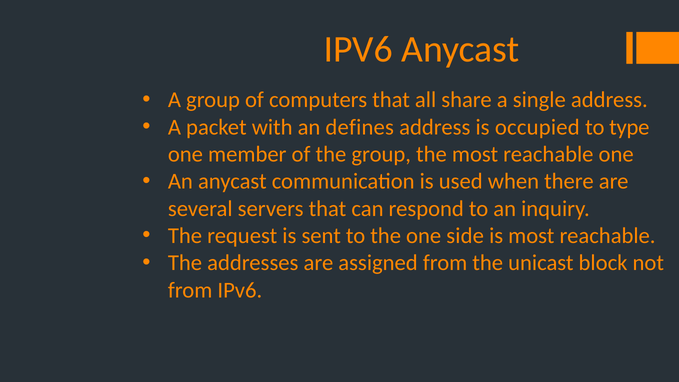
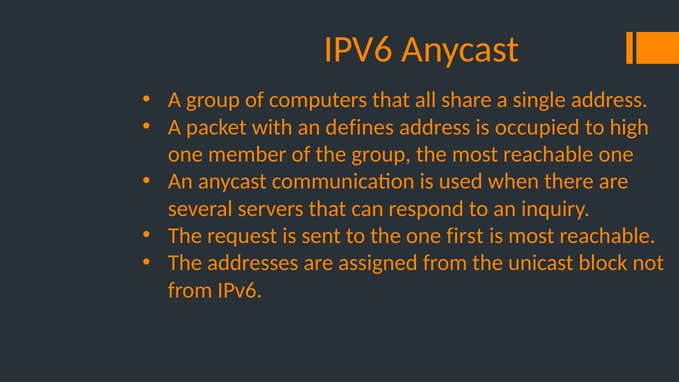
type: type -> high (629, 127)
side: side -> first (465, 236)
